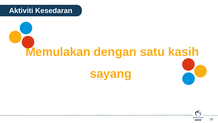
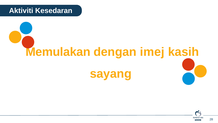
satu: satu -> imej (152, 52)
